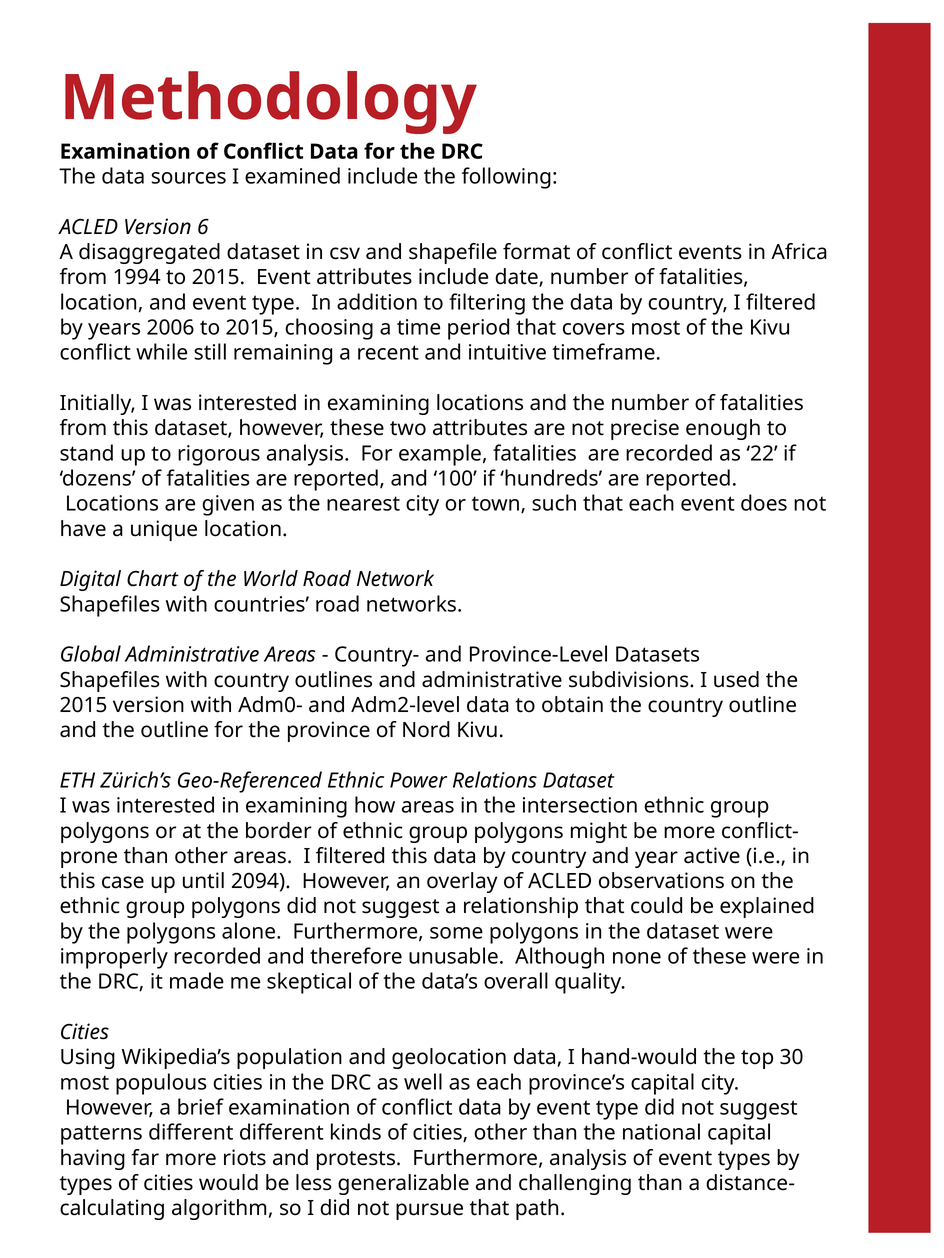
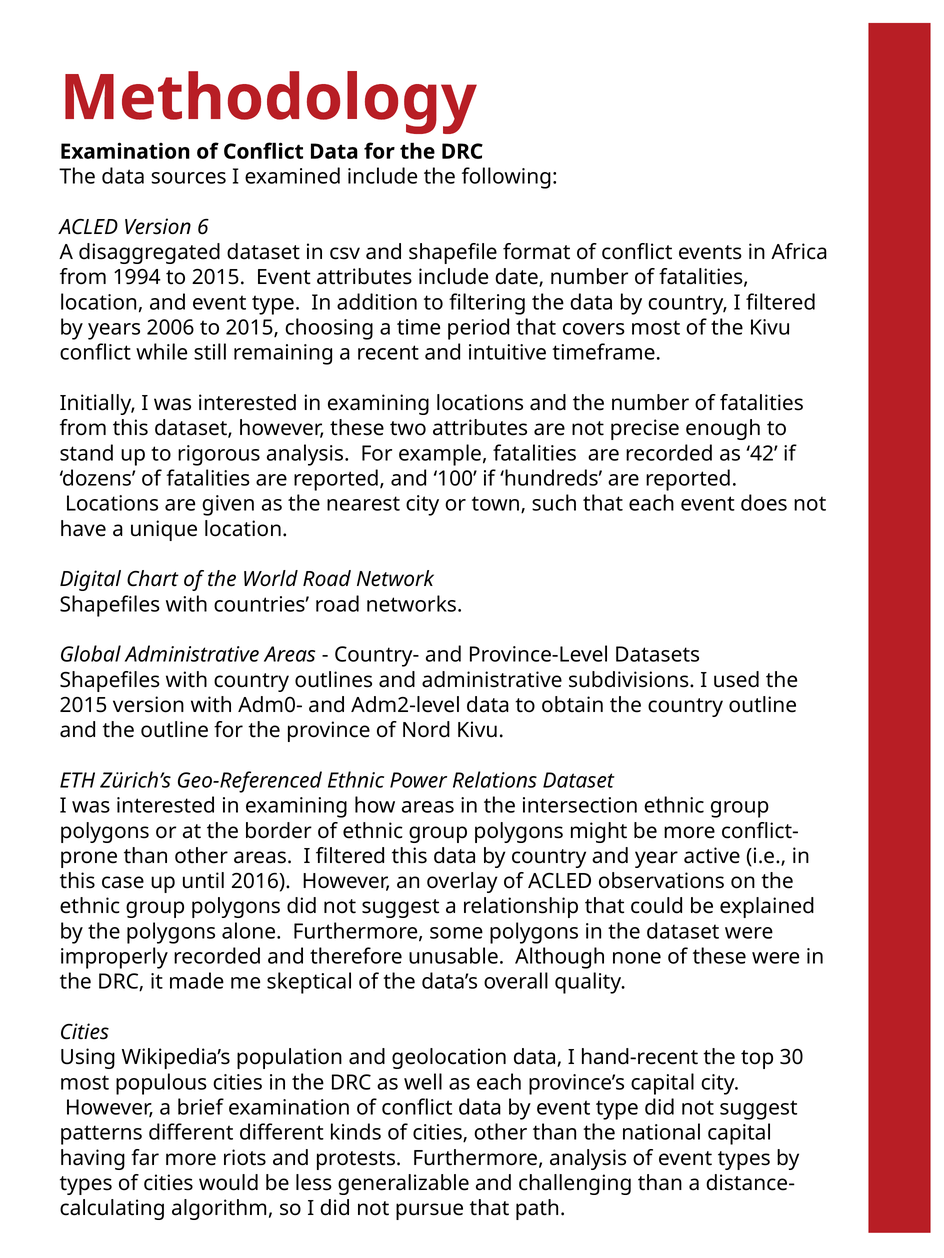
22: 22 -> 42 (762, 454)
2094: 2094 -> 2016 (261, 882)
hand-would: hand-would -> hand-recent (639, 1058)
